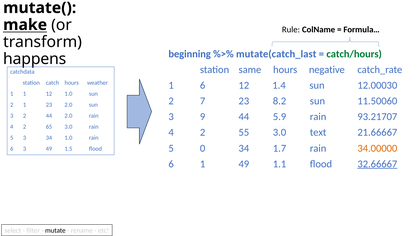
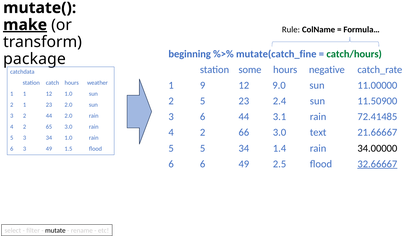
make underline: none -> present (25, 25)
mutate(catch_last: mutate(catch_last -> mutate(catch_fine (276, 54)
happens: happens -> package (35, 59)
same: same -> some (250, 70)
1 6: 6 -> 9 (203, 86)
1.4: 1.4 -> 9.0 (279, 86)
12.00030: 12.00030 -> 11.00000 (377, 86)
2 7: 7 -> 5 (203, 101)
8.2: 8.2 -> 2.4 (280, 101)
11.50060: 11.50060 -> 11.50900 (377, 101)
3 9: 9 -> 6 (203, 117)
5.9: 5.9 -> 3.1 (280, 117)
93.21707: 93.21707 -> 72.41485 (377, 117)
55: 55 -> 66 (244, 133)
5 0: 0 -> 5 (203, 148)
1.7: 1.7 -> 1.4 (280, 148)
34.00000 colour: orange -> black (377, 148)
6 1: 1 -> 6 (203, 164)
1.1: 1.1 -> 2.5 (280, 164)
